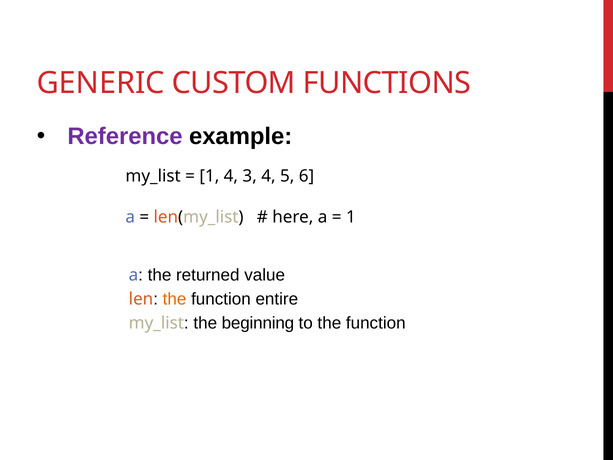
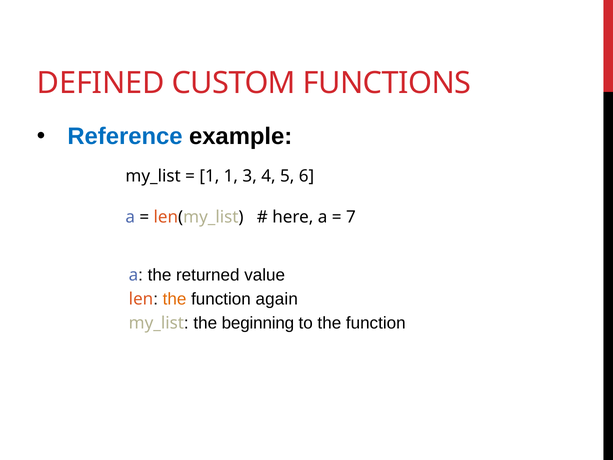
GENERIC: GENERIC -> DEFINED (101, 83)
Reference colour: purple -> blue (125, 137)
1 4: 4 -> 1 (231, 176)
1: 1 -> 7 (351, 217)
entire: entire -> again (277, 299)
